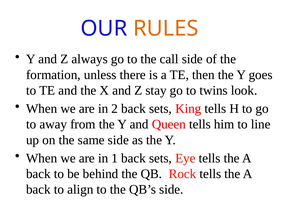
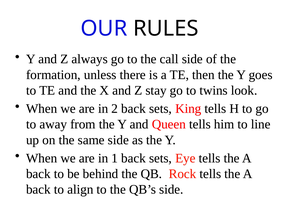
RULES colour: orange -> black (166, 28)
